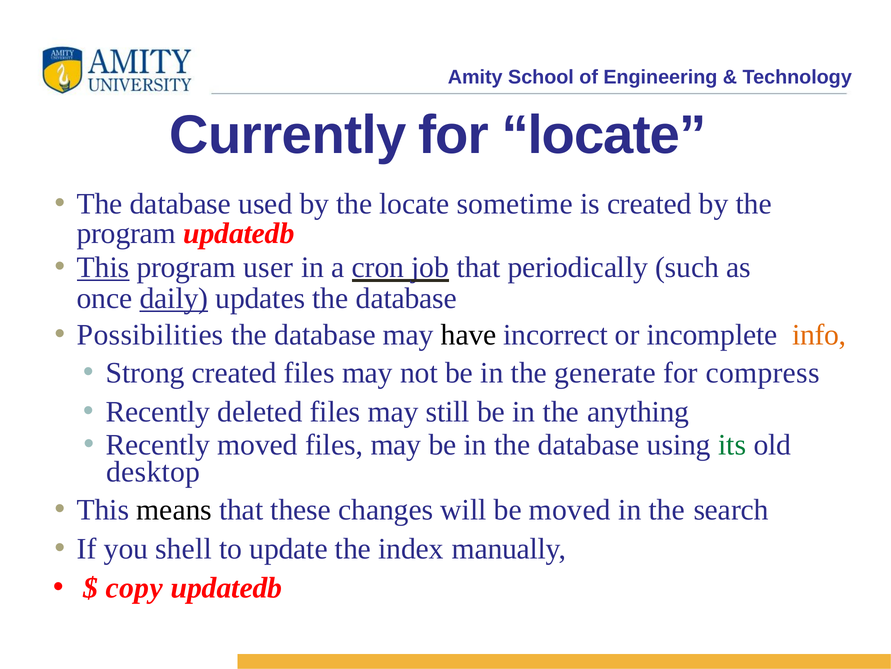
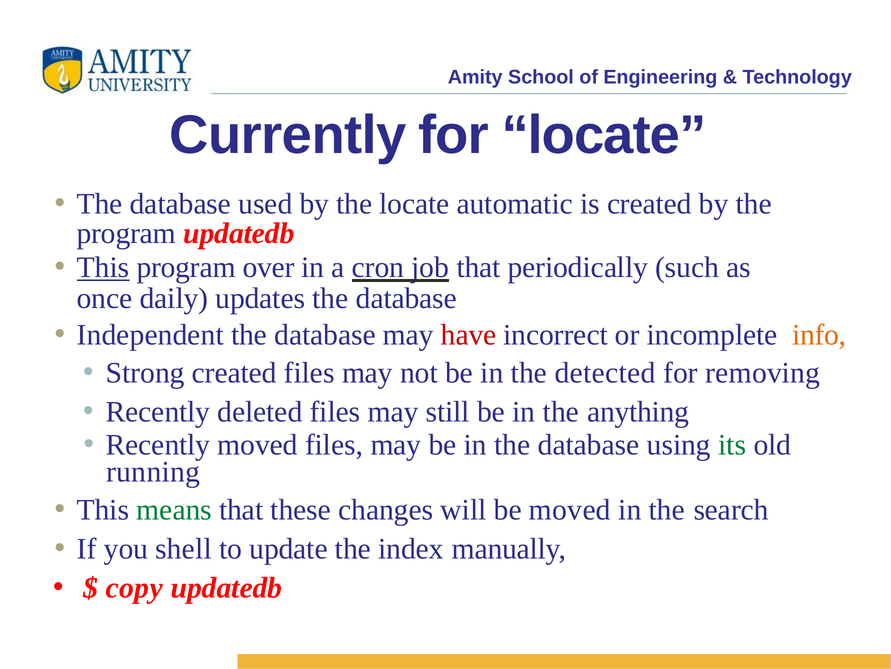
sometime: sometime -> automatic (515, 204)
user: user -> over (268, 267)
daily underline: present -> none (174, 298)
Possibilities: Possibilities -> Independent (150, 335)
have colour: black -> red (469, 335)
generate: generate -> detected (605, 373)
compress: compress -> removing (763, 373)
desktop: desktop -> running (153, 471)
means colour: black -> green (174, 510)
